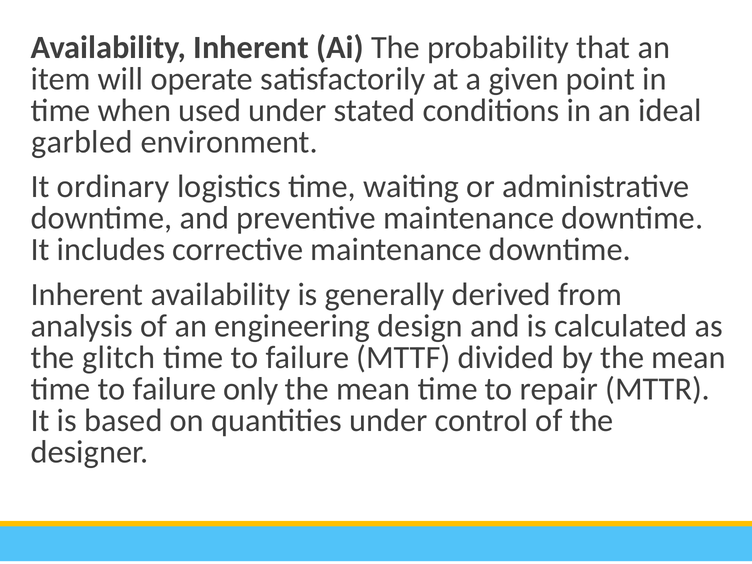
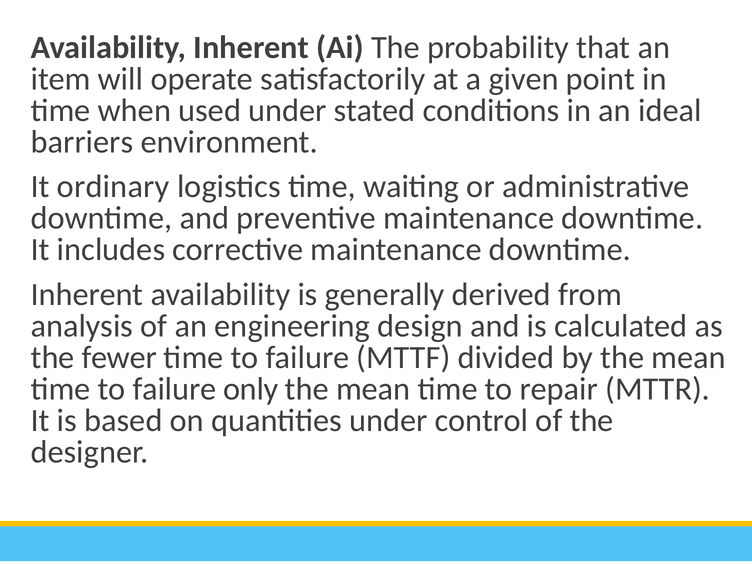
garbled: garbled -> barriers (82, 142)
glitch: glitch -> fewer (119, 357)
